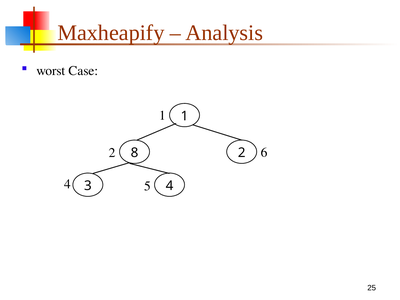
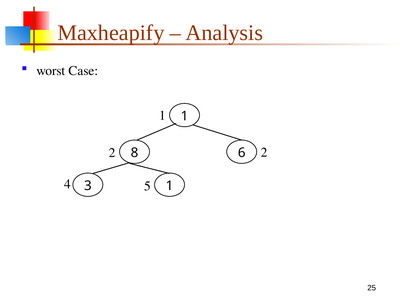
2 6: 6 -> 2 (264, 152)
8 2: 2 -> 6 (242, 153)
3 4: 4 -> 1 (170, 186)
